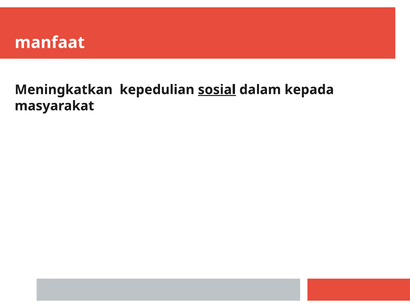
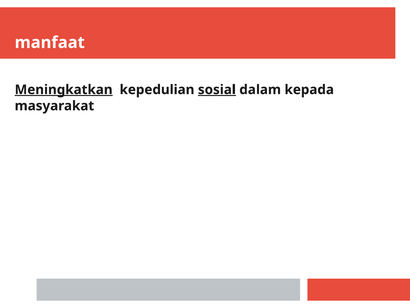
Meningkatkan underline: none -> present (64, 90)
